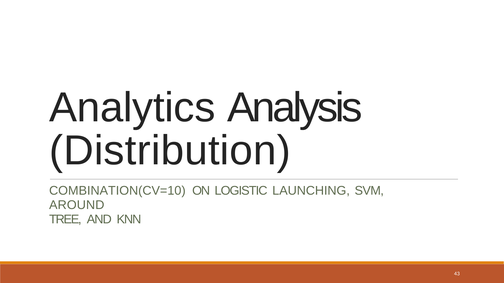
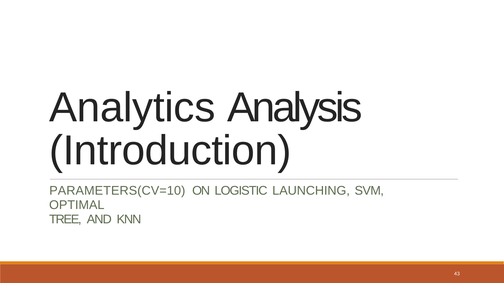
Distribution: Distribution -> Introduction (170, 151)
COMBINATION(CV=10: COMBINATION(CV=10 -> PARAMETERS(CV=10 (117, 191)
AROUND: AROUND -> OPTIMAL (77, 205)
